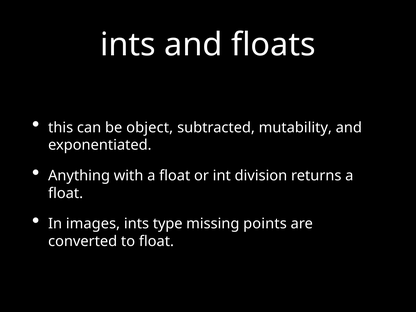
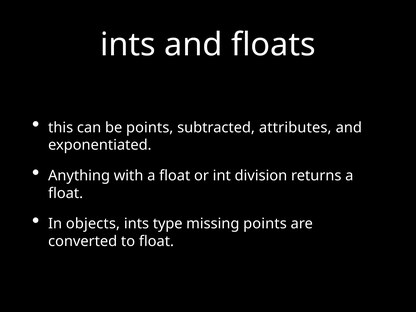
be object: object -> points (150, 128)
mutability: mutability -> attributes (295, 128)
images: images -> objects (93, 224)
